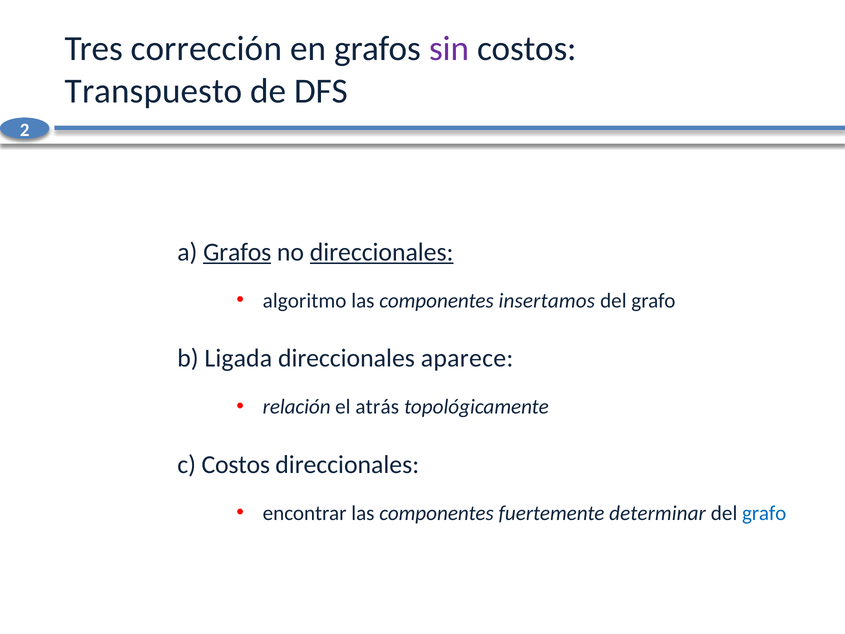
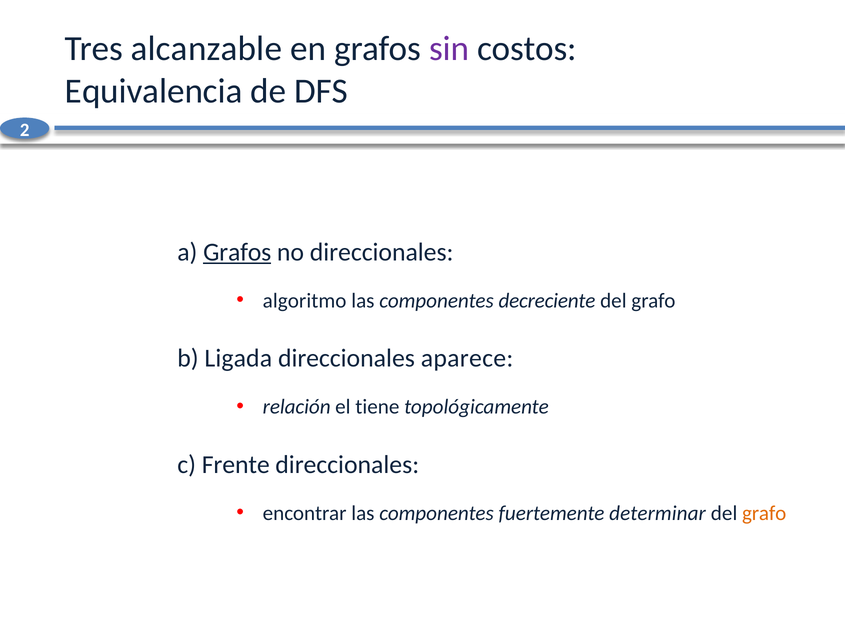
corrección: corrección -> alcanzable (206, 49)
Transpuesto: Transpuesto -> Equivalencia (154, 91)
direccionales underline: present -> none (382, 252)
insertamos: insertamos -> decreciente (547, 301)
atrás: atrás -> tiene (377, 407)
c Costos: Costos -> Frente (236, 464)
grafo colour: blue -> orange (764, 513)
